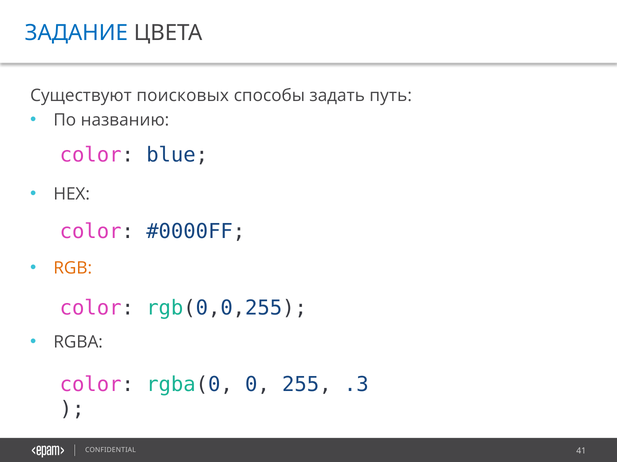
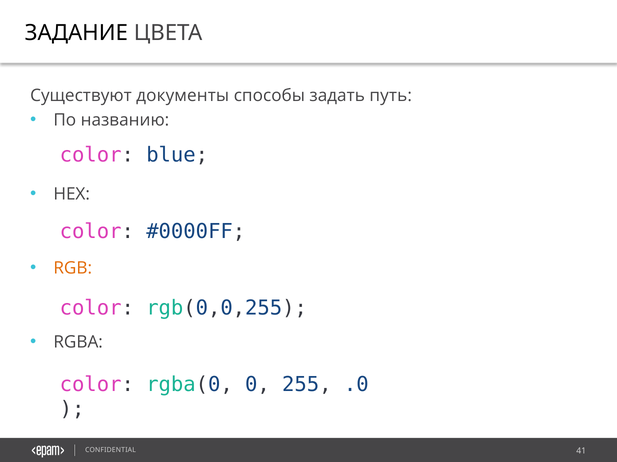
ЗАДАНИЕ colour: blue -> black (76, 33)
поисковых: поисковых -> документы (183, 96)
.3: .3 -> .0 (356, 385)
